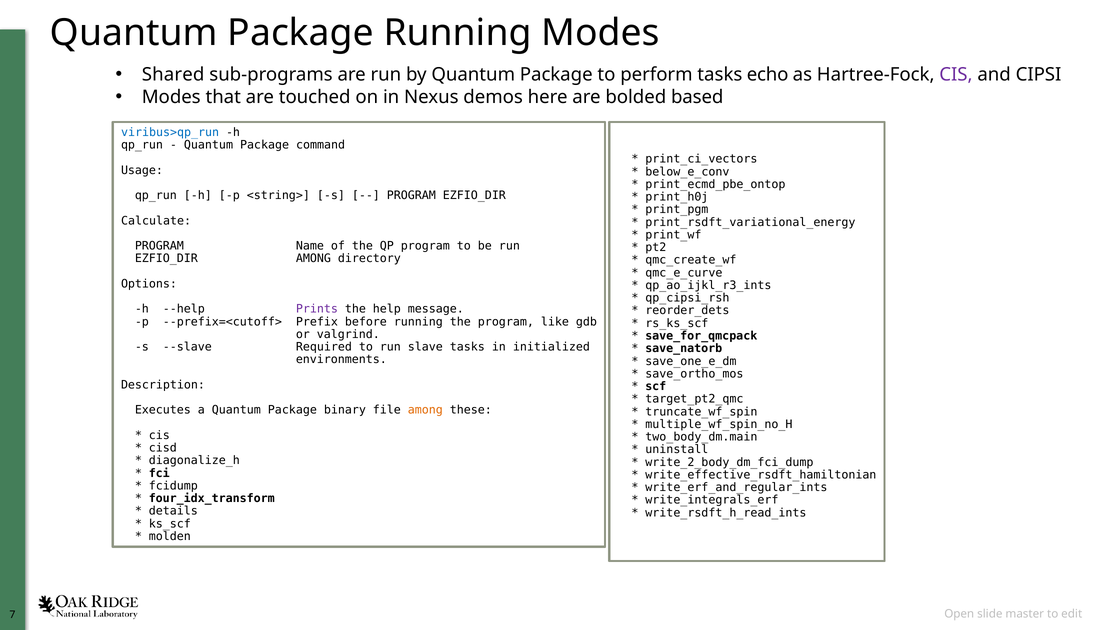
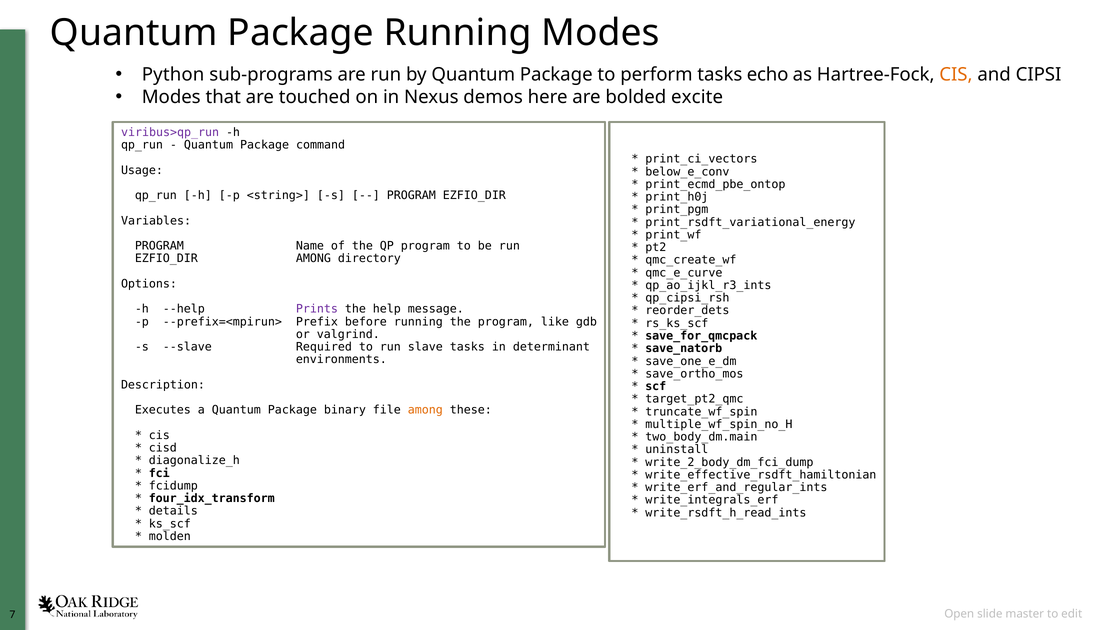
Shared: Shared -> Python (173, 75)
CIS colour: purple -> orange (956, 75)
based: based -> excite (697, 97)
viribus>qp_run colour: blue -> purple (170, 132)
Calculate: Calculate -> Variables (156, 221)
--prefix=<cutoff>: --prefix=<cutoff> -> --prefix=<mpirun> (222, 322)
initialized: initialized -> determinant (551, 347)
